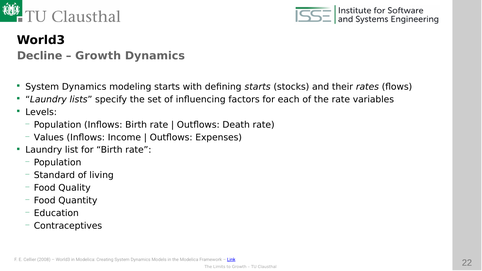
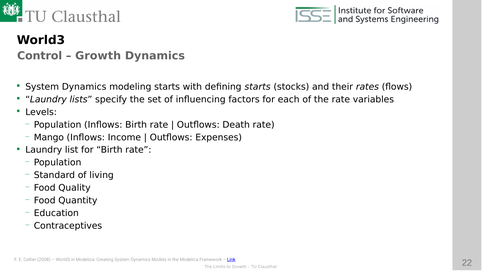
Decline: Decline -> Control (40, 56)
Values: Values -> Mango (49, 137)
